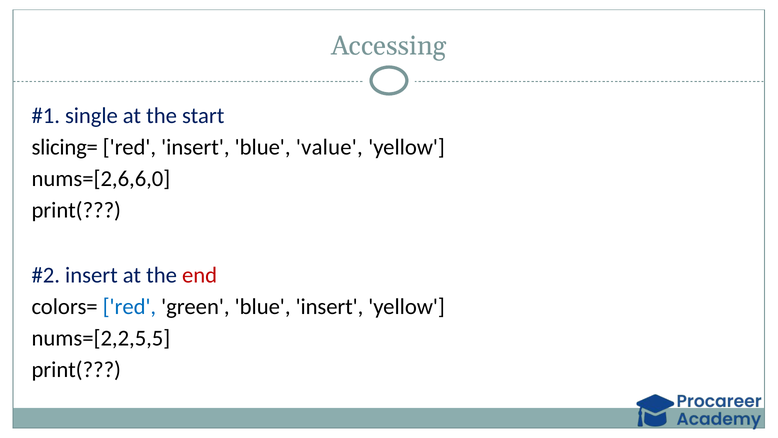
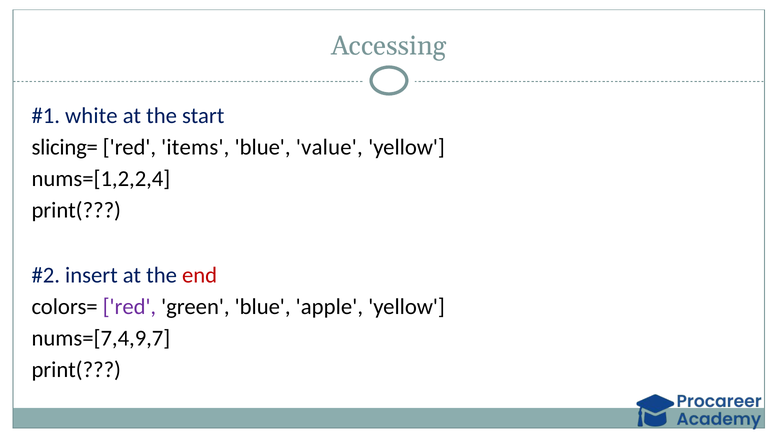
single: single -> white (91, 116)
red insert: insert -> items (195, 147)
nums=[2,6,6,0: nums=[2,6,6,0 -> nums=[1,2,2,4 (101, 179)
red colour: blue -> purple (129, 306)
blue insert: insert -> apple (329, 306)
nums=[2,2,5,5: nums=[2,2,5,5 -> nums=[7,4,9,7 (101, 338)
